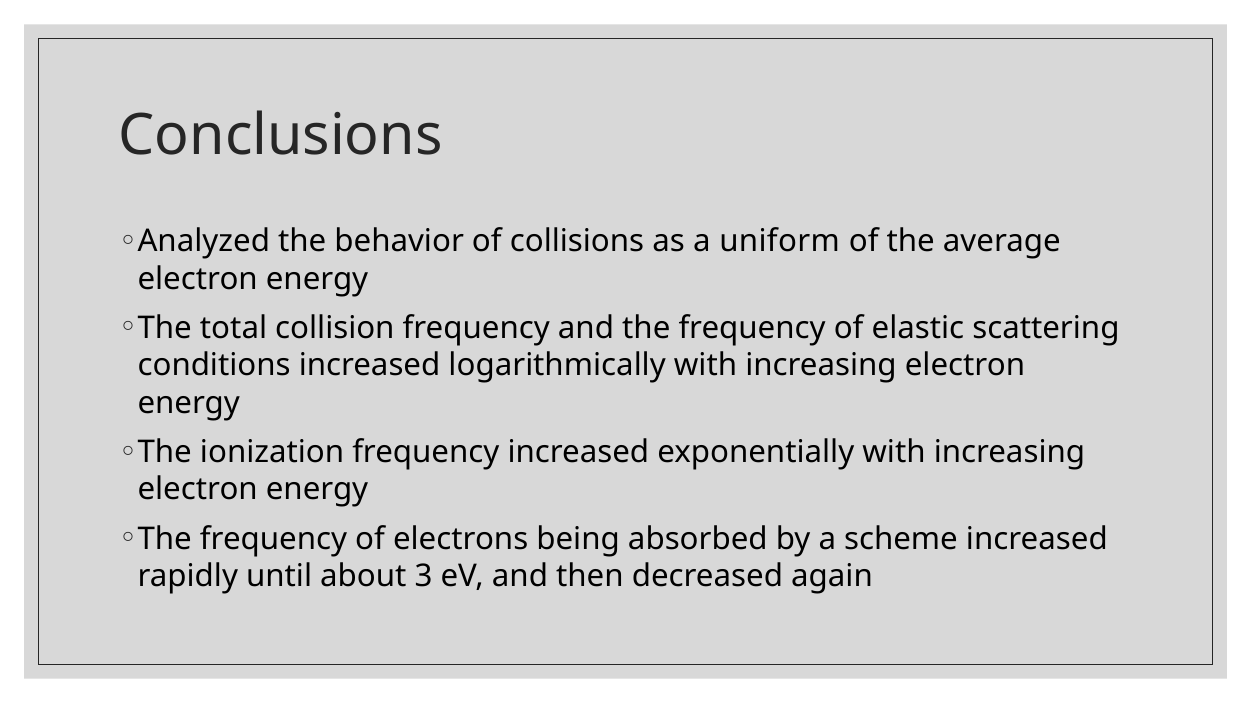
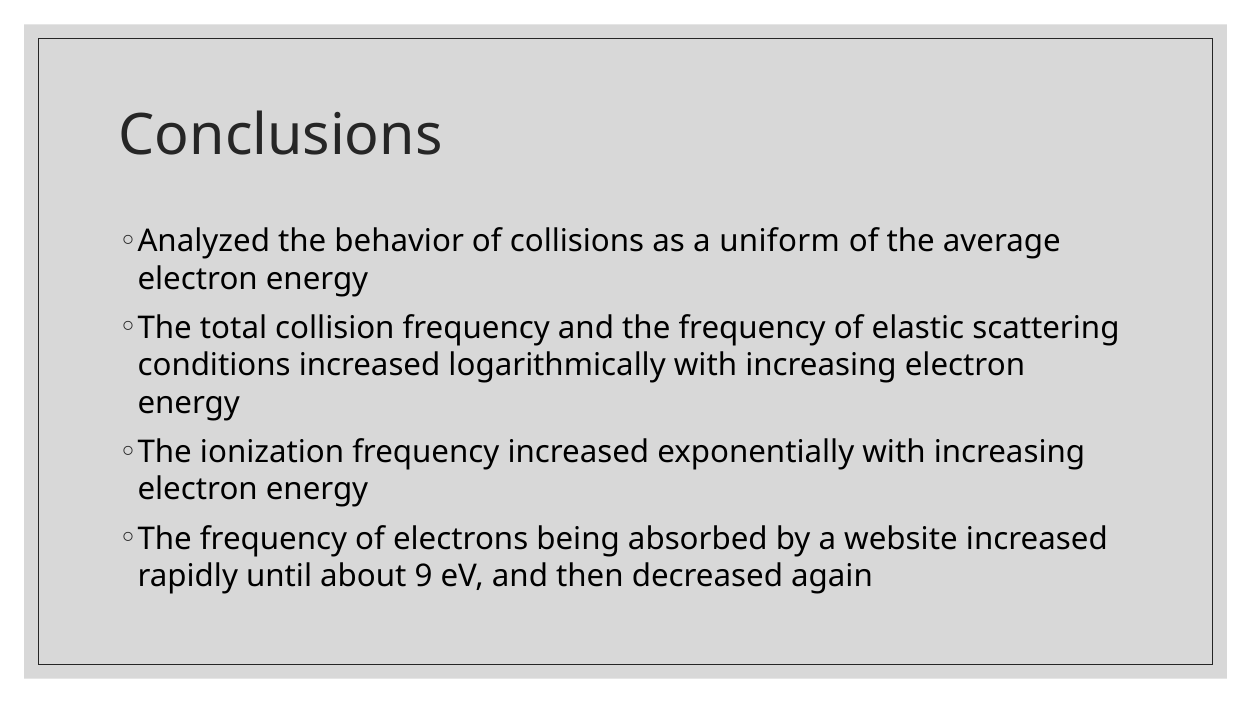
scheme: scheme -> website (901, 539)
3: 3 -> 9 (423, 577)
